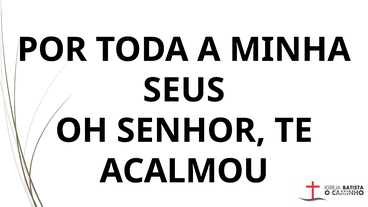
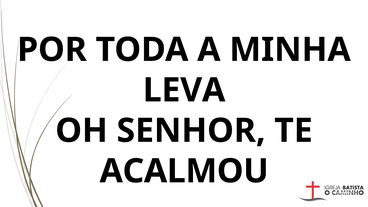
SEUS: SEUS -> LEVA (184, 90)
